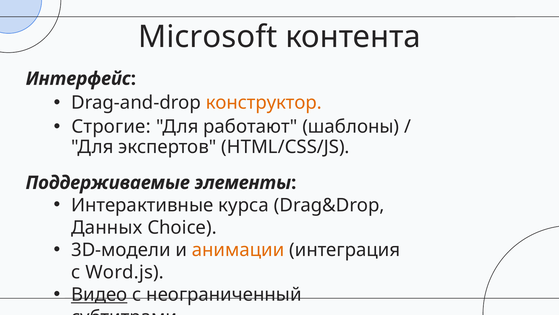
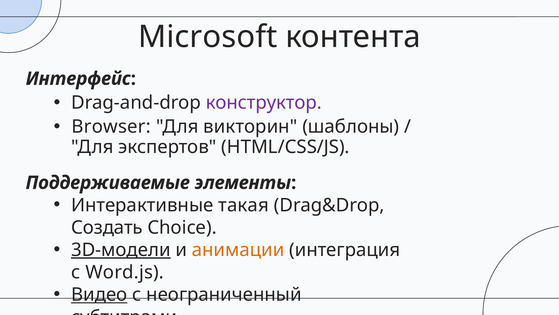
конструктор colour: orange -> purple (264, 103)
Строгие: Строгие -> Browser (111, 127)
работают: работают -> викторин (250, 127)
курса: курса -> такая (244, 205)
Данных: Данных -> Создать (107, 227)
3D-модели underline: none -> present (121, 250)
